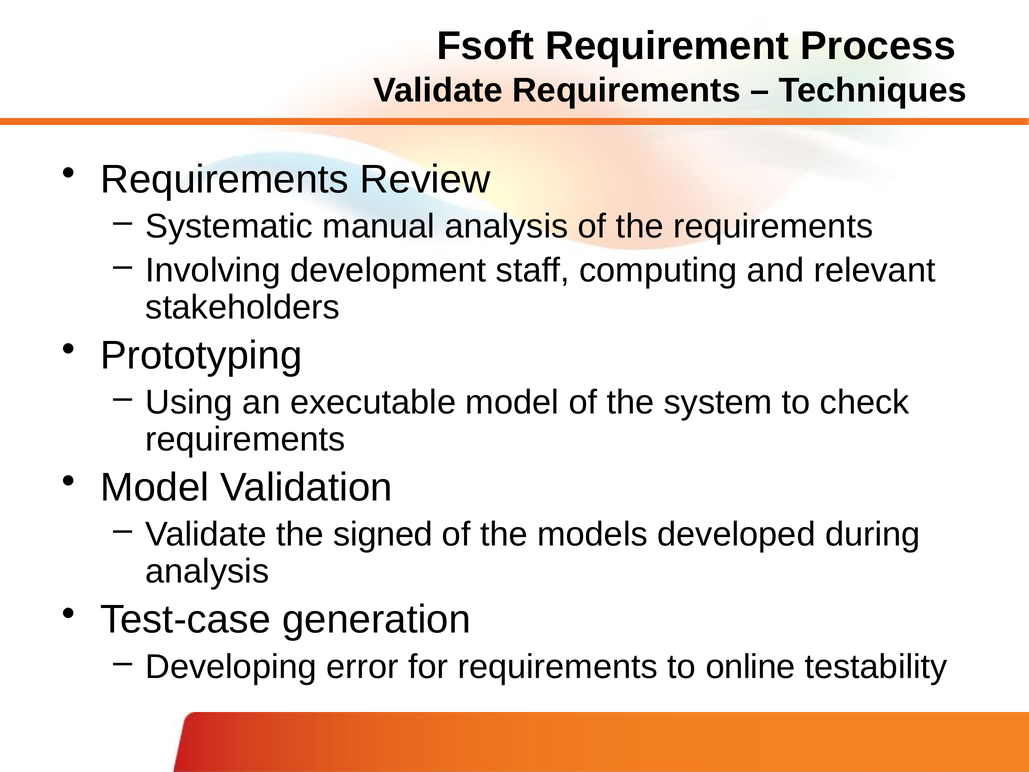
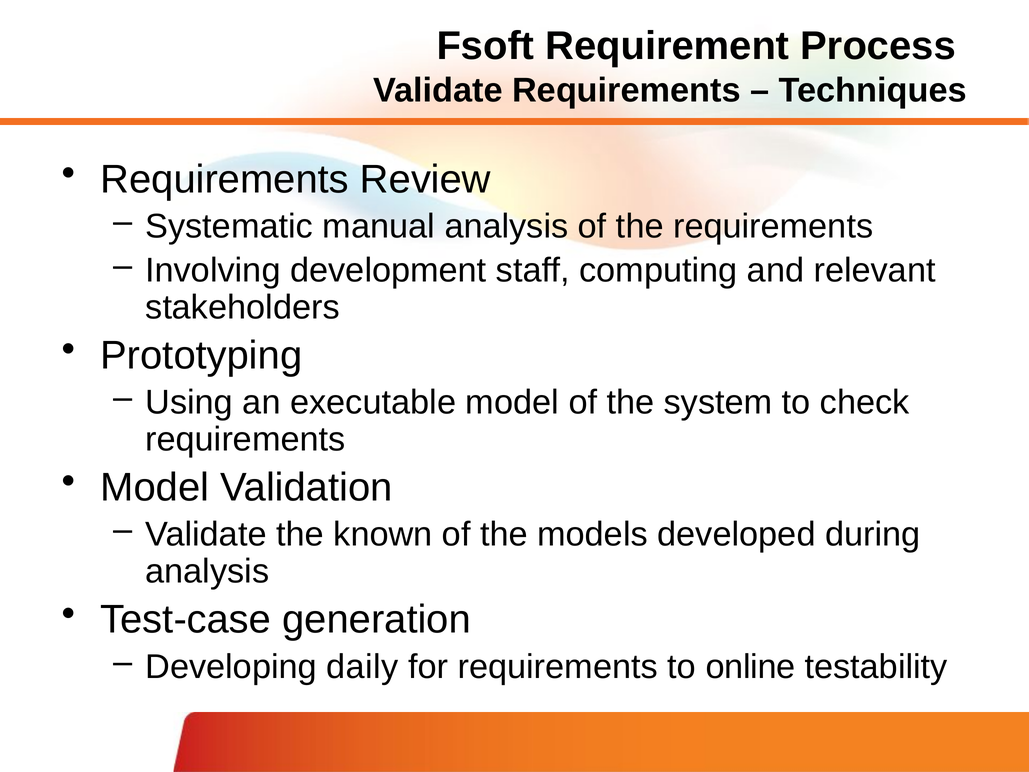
signed: signed -> known (383, 534)
error: error -> daily (362, 667)
